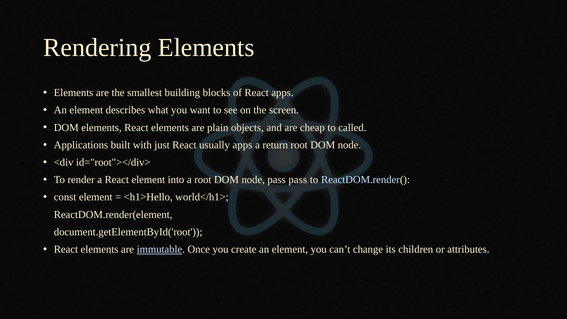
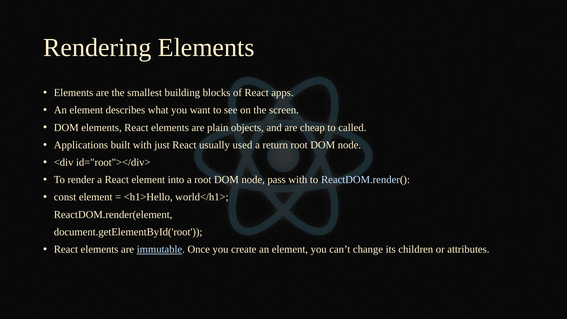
usually apps: apps -> used (242, 145)
pass pass: pass -> with (298, 180)
